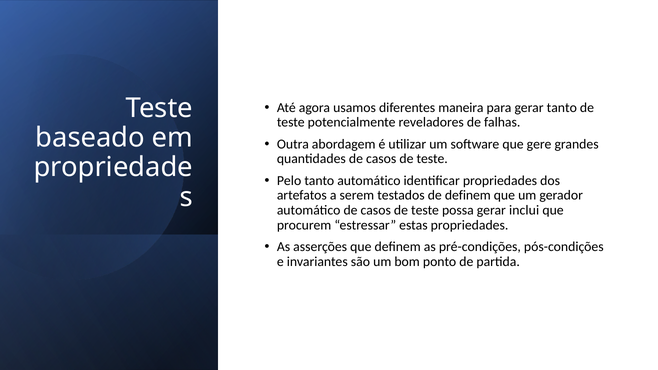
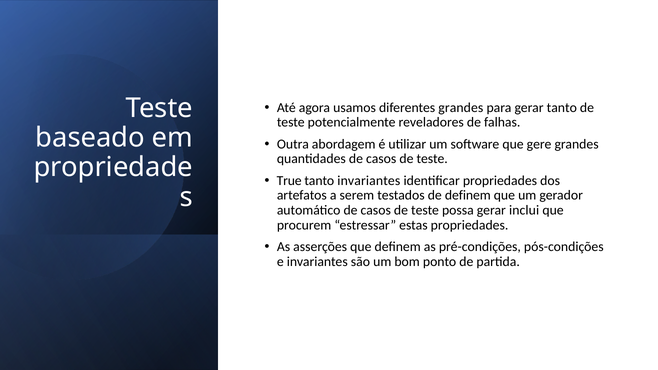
diferentes maneira: maneira -> grandes (461, 108)
Pelo: Pelo -> True (289, 181)
tanto automático: automático -> invariantes (369, 181)
